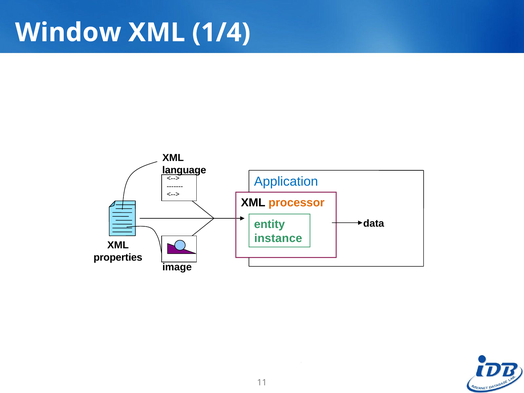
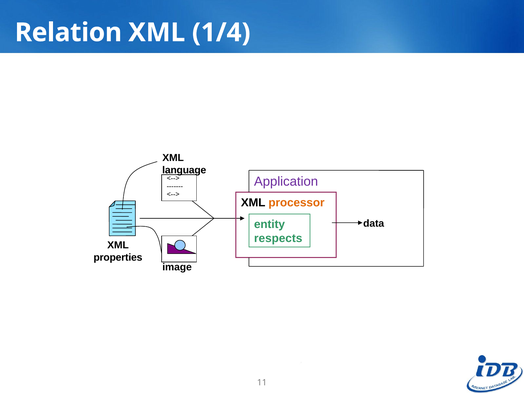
Window: Window -> Relation (68, 33)
Application colour: blue -> purple (286, 182)
instance: instance -> respects (278, 238)
